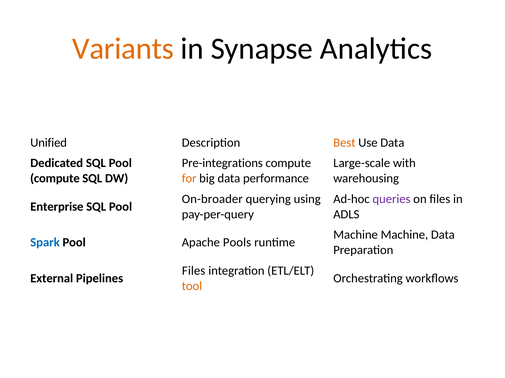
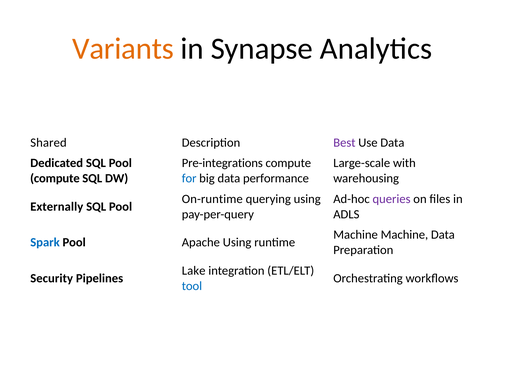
Unified: Unified -> Shared (48, 143)
Best colour: orange -> purple (344, 143)
for colour: orange -> blue (189, 179)
On-broader: On-broader -> On-runtime (212, 199)
Enterprise: Enterprise -> Externally (57, 207)
Apache Pools: Pools -> Using (237, 243)
Files: Files -> Lake (194, 271)
External: External -> Security (52, 279)
tool colour: orange -> blue (192, 286)
